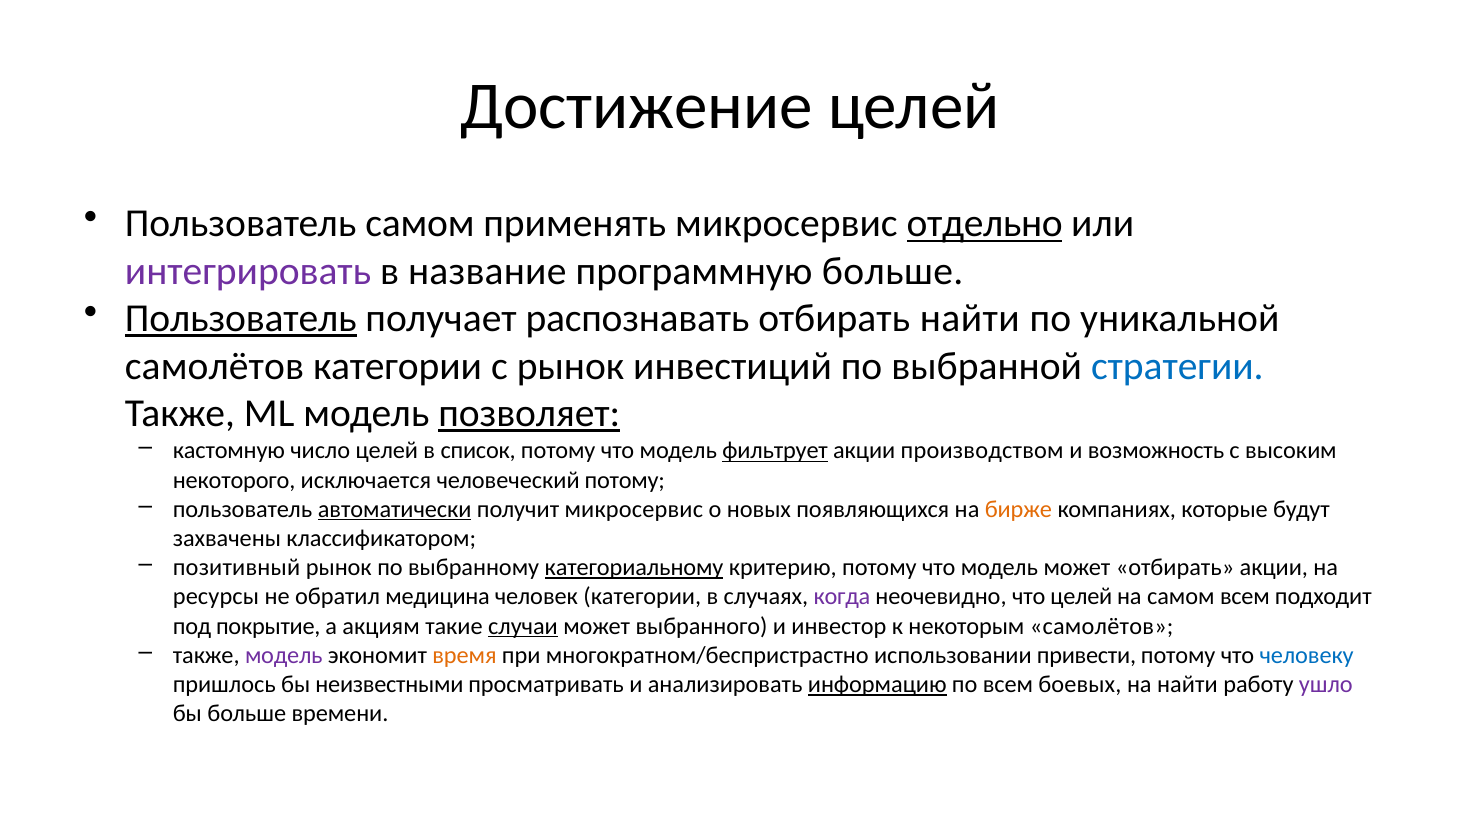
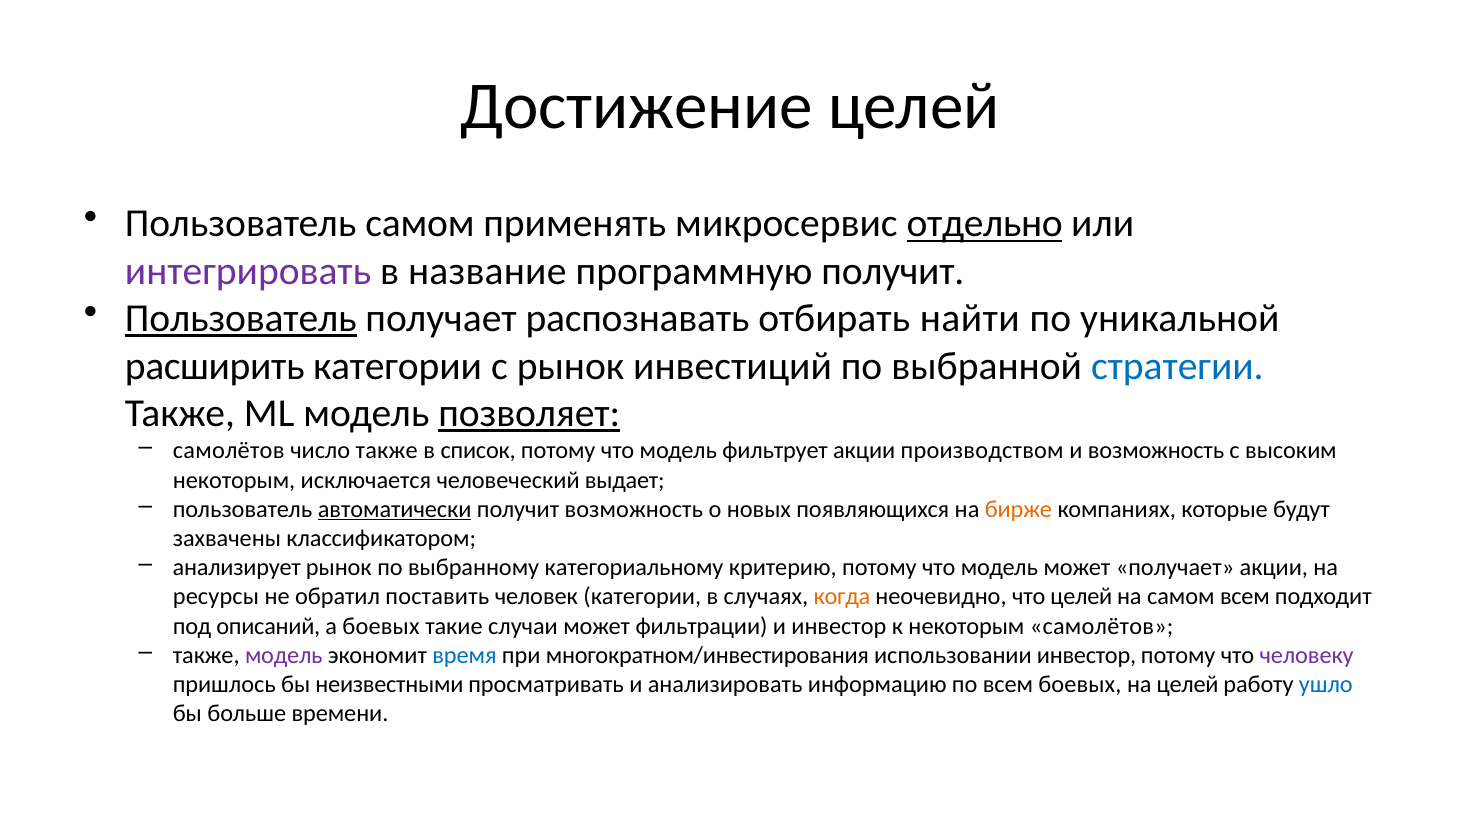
программную больше: больше -> получит (893, 271)
самолётов: самолётов -> расширить (215, 366)
кастомную: кастомную -> самолётов (229, 451)
число целей: целей -> также (387, 451)
фильтрует underline: present -> none (775, 451)
некоторого: некоторого -> некоторым (234, 480)
человеческий потому: потому -> выдает (625, 480)
получит микросервис: микросервис -> возможность (634, 509)
позитивный: позитивный -> анализирует (237, 568)
категориальному underline: present -> none (634, 568)
может отбирать: отбирать -> получает (1175, 568)
медицина: медицина -> поставить (437, 597)
когда colour: purple -> orange (842, 597)
покрытие: покрытие -> описаний (268, 626)
а акциям: акциям -> боевых (381, 626)
случаи underline: present -> none (523, 626)
выбранного: выбранного -> фильтрации (702, 626)
время colour: orange -> blue (464, 655)
многократном/беспристрастно: многократном/беспристрастно -> многократном/инвестирования (707, 655)
использовании привести: привести -> инвестор (1086, 655)
человеку colour: blue -> purple (1307, 655)
информацию underline: present -> none (877, 684)
на найти: найти -> целей (1188, 684)
ушло colour: purple -> blue (1326, 684)
